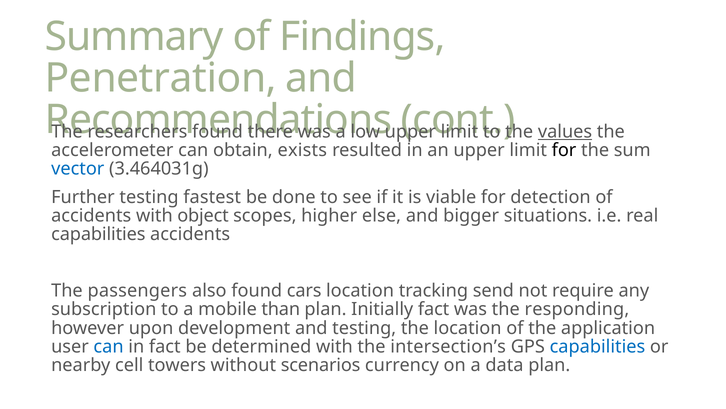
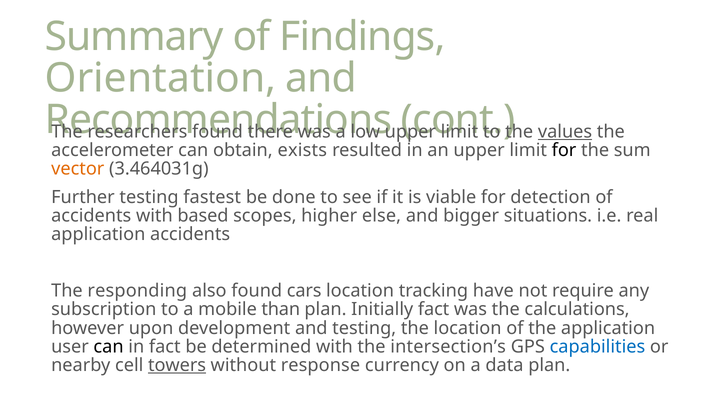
Penetration: Penetration -> Orientation (160, 78)
vector colour: blue -> orange (78, 168)
object: object -> based (203, 215)
capabilities: capabilities -> application (98, 234)
passengers: passengers -> responding (137, 290)
send: send -> have (493, 290)
responding: responding -> calculations (577, 309)
can colour: blue -> black (109, 346)
towers underline: none -> present (177, 365)
scenarios: scenarios -> response (320, 365)
